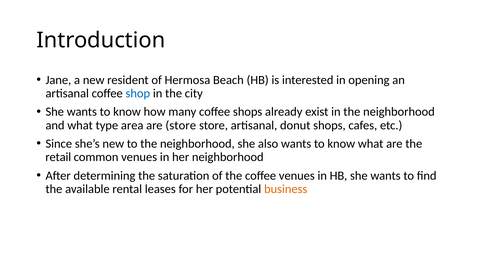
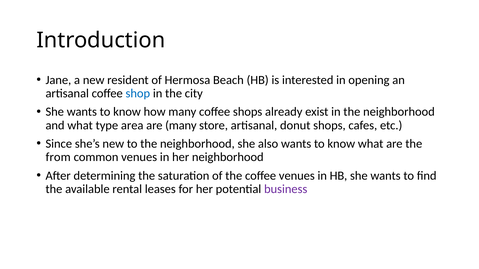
are store: store -> many (181, 126)
retail: retail -> from (58, 157)
business colour: orange -> purple (286, 189)
